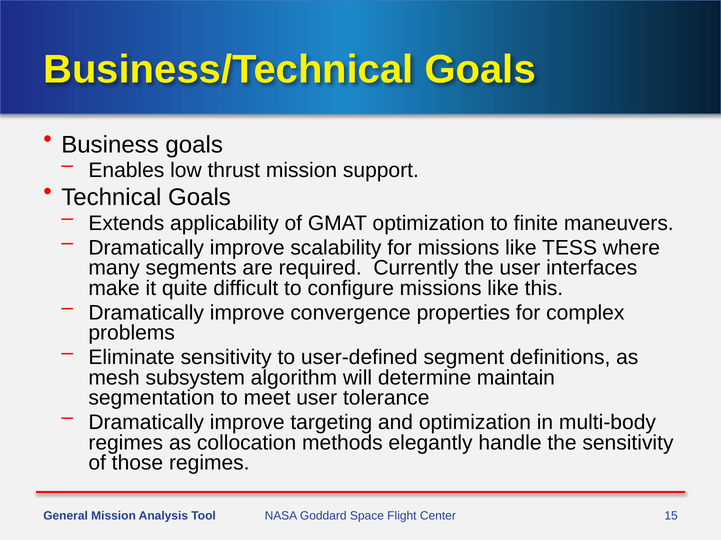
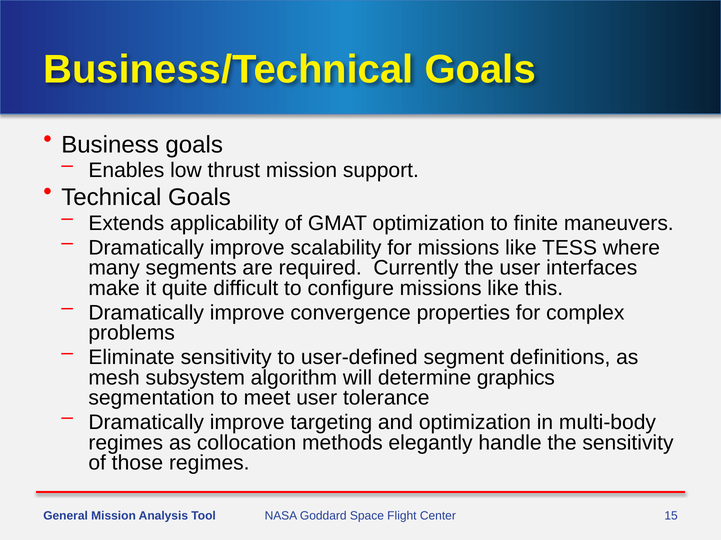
maintain: maintain -> graphics (516, 378)
